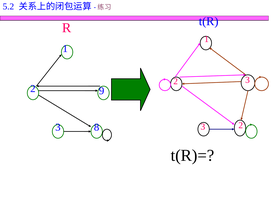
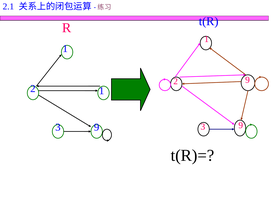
5.2: 5.2 -> 2.1 (8, 7)
2 3: 3 -> 9 (248, 80)
2 9: 9 -> 1 (102, 91)
8: 8 -> 9 (97, 128)
2: 2 -> 9 (241, 126)
